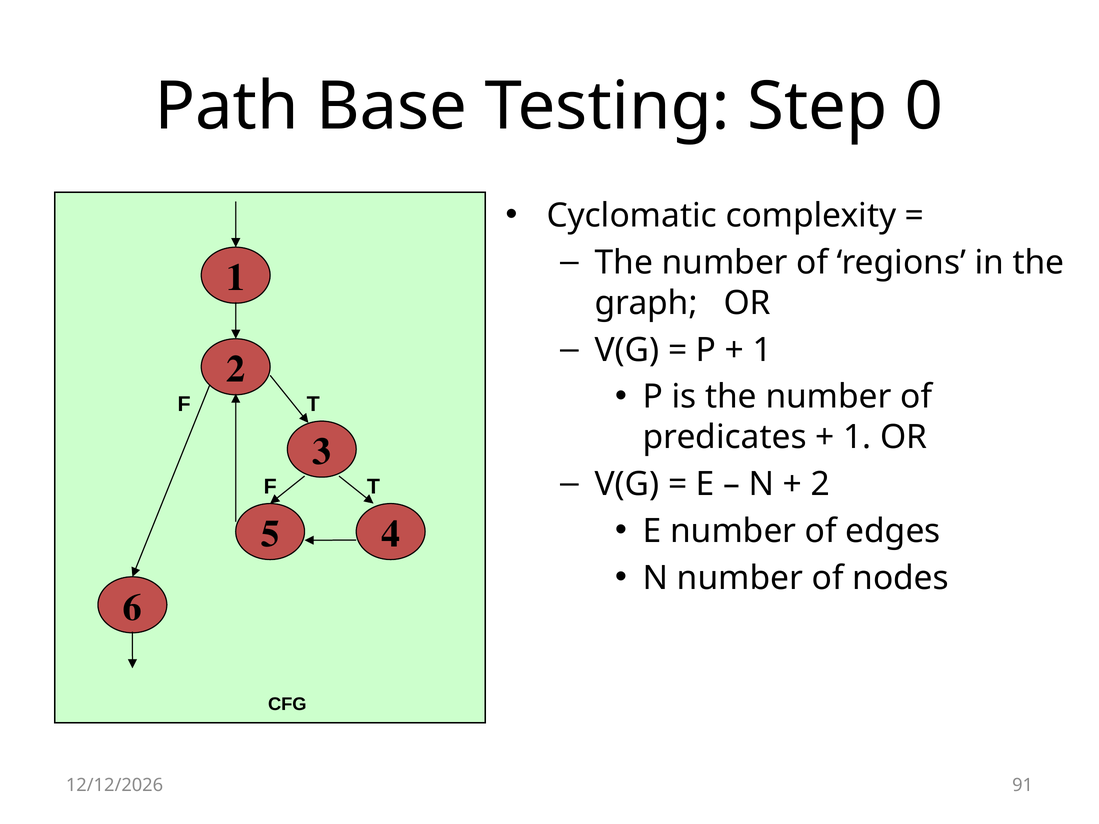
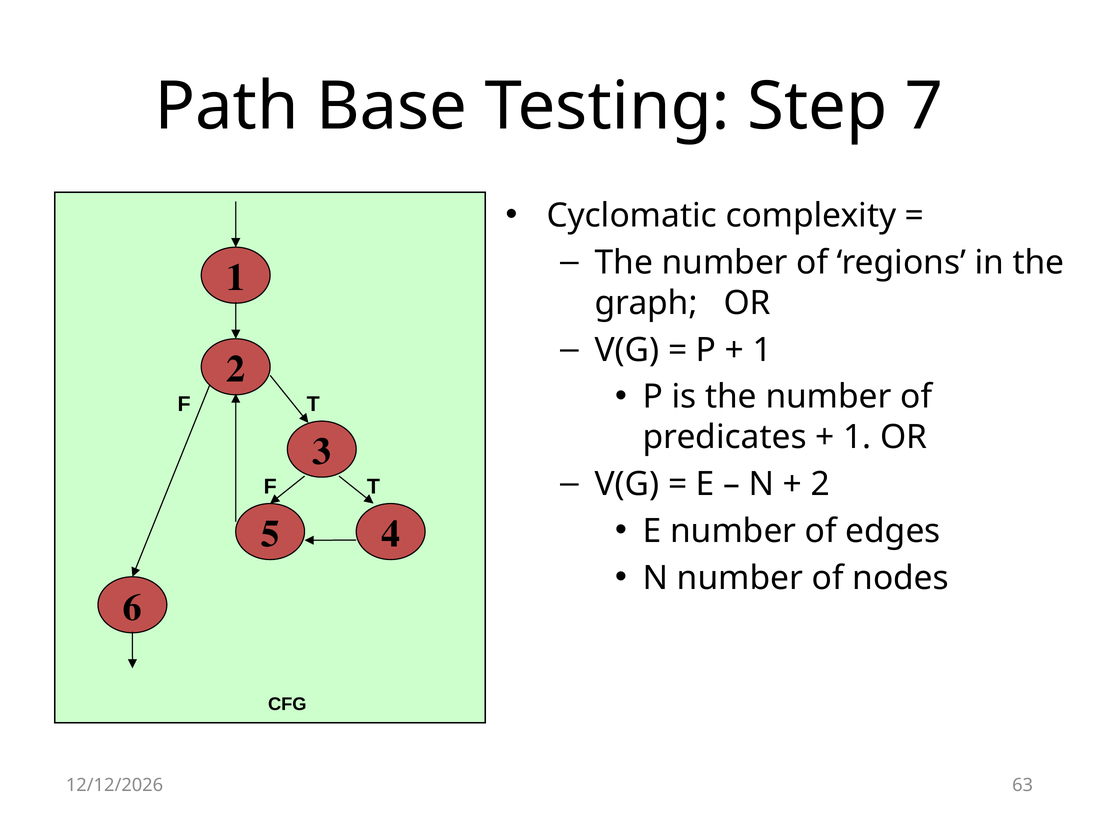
0: 0 -> 7 (924, 106)
91: 91 -> 63 (1023, 786)
